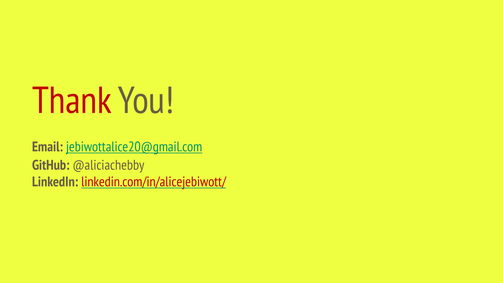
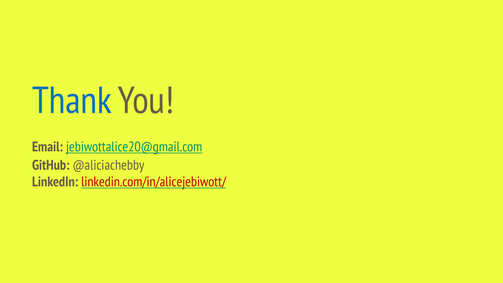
Thank colour: red -> blue (72, 101)
